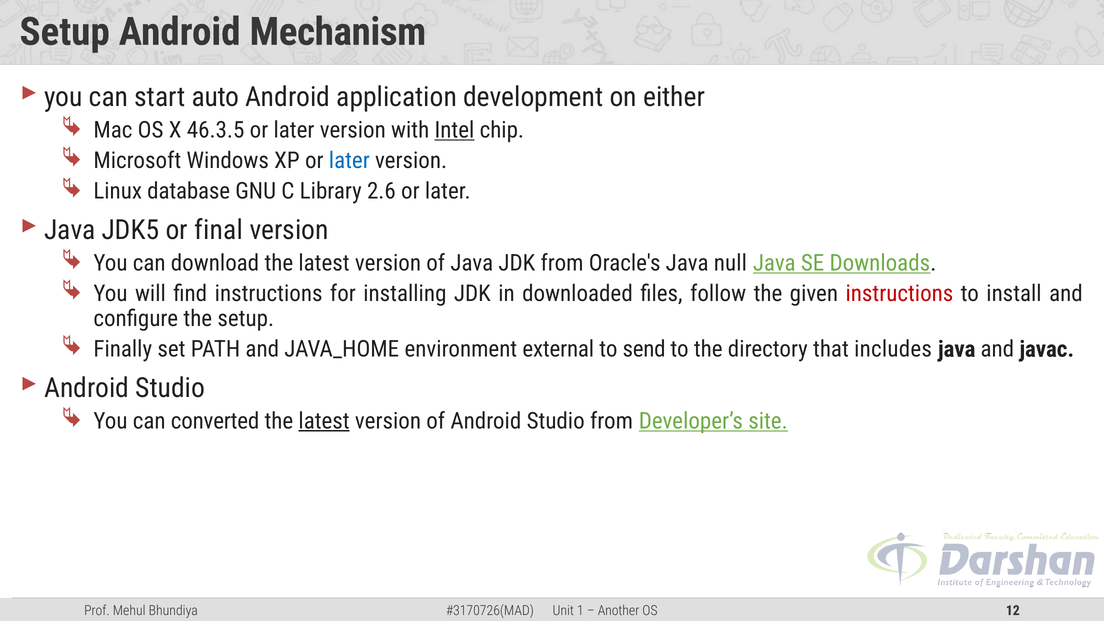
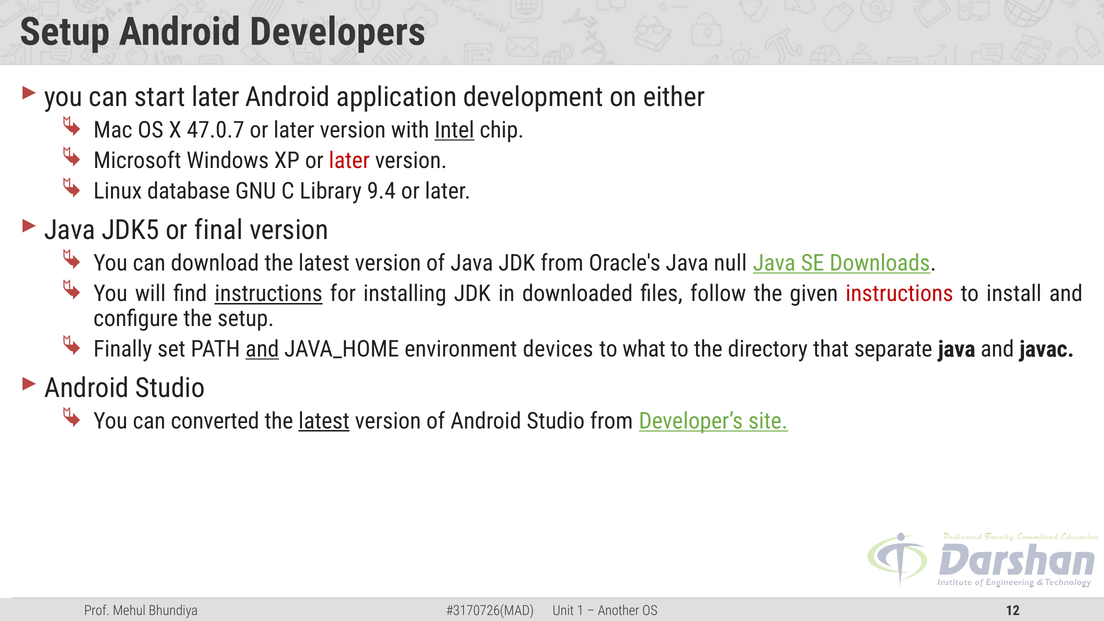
Mechanism: Mechanism -> Developers (338, 32)
start auto: auto -> later (215, 97)
46.3.5: 46.3.5 -> 47.0.7 (216, 130)
later colour: blue -> red (349, 161)
2.6: 2.6 -> 9.4 (381, 191)
instructions underline: none -> present (269, 294)
and underline: none -> present (262, 349)
external: external -> devices (558, 349)
send: send -> what (644, 349)
includes: includes -> separate (893, 349)
